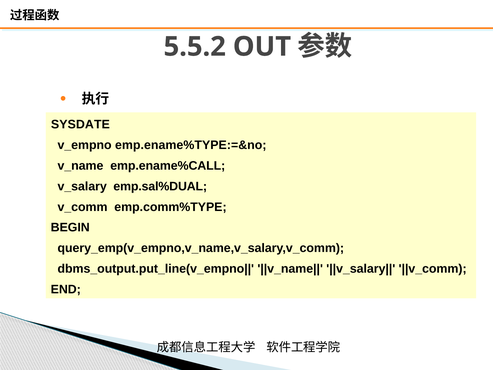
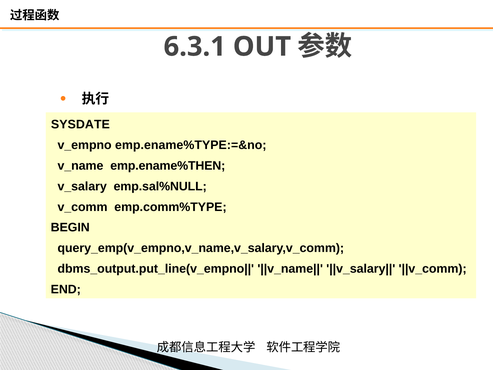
5.5.2: 5.5.2 -> 6.3.1 (195, 47)
emp.ename%CALL: emp.ename%CALL -> emp.ename%THEN (168, 166)
emp.sal%DUAL: emp.sal%DUAL -> emp.sal%NULL (160, 186)
